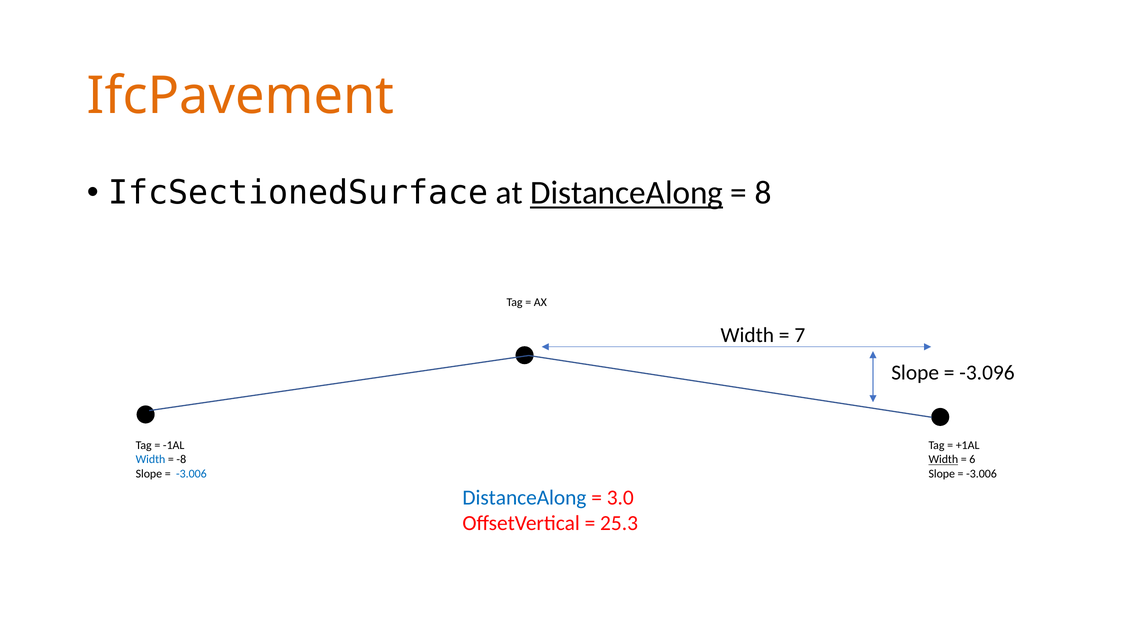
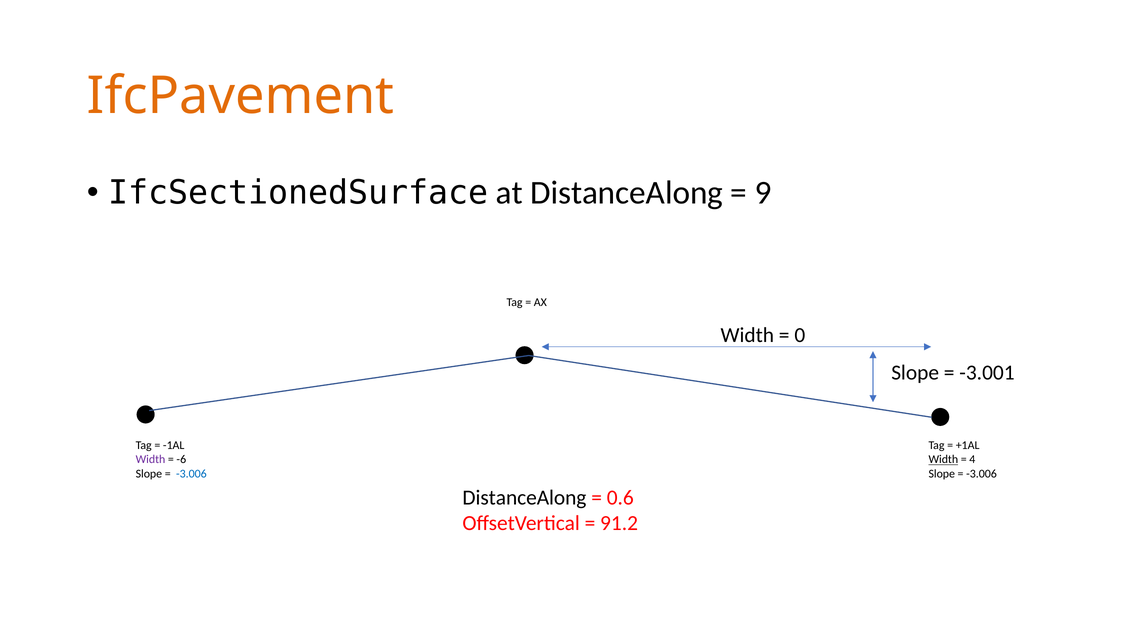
DistanceAlong underline: present -> none (627, 193)
8: 8 -> 9 (763, 193)
7: 7 -> 0 (800, 335)
-3.096: -3.096 -> -3.001 (987, 373)
Width colour: blue -> purple (150, 459)
-8: -8 -> -6 (181, 459)
6: 6 -> 4 (972, 459)
DistanceAlong colour: blue -> black (524, 497)
3.0: 3.0 -> 0.6 (620, 497)
25.3: 25.3 -> 91.2 (619, 523)
